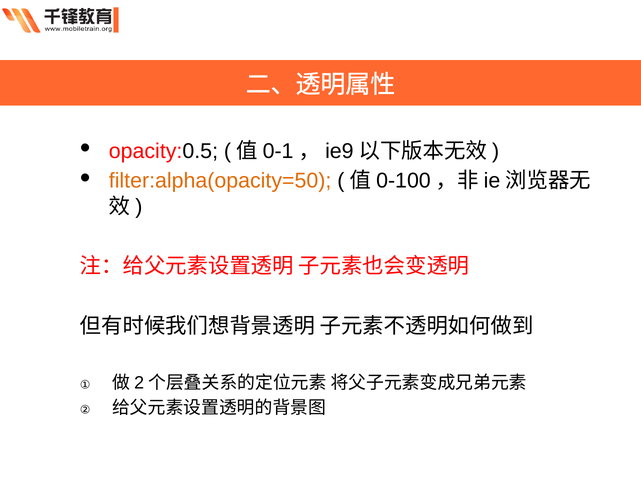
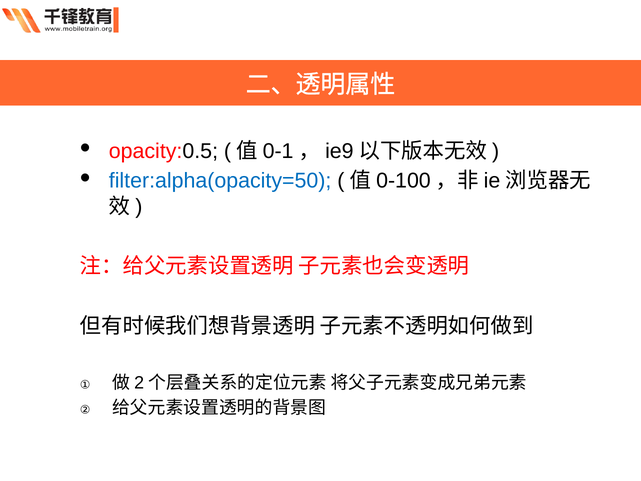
filter:alpha(opacity=50 colour: orange -> blue (220, 181)
